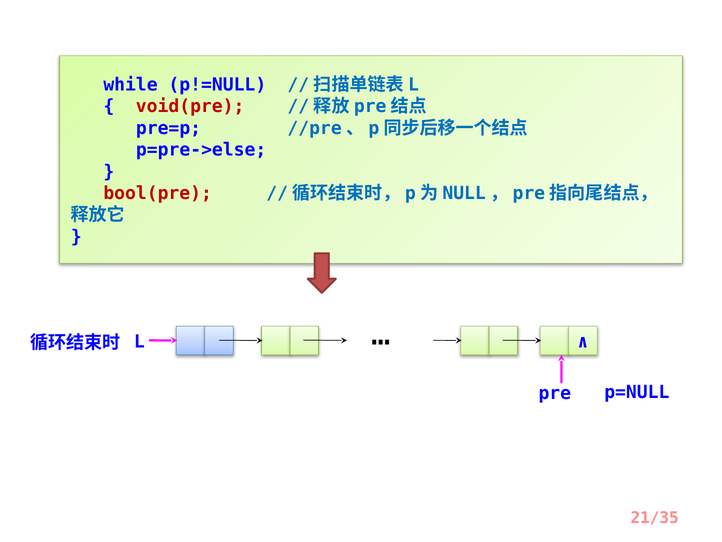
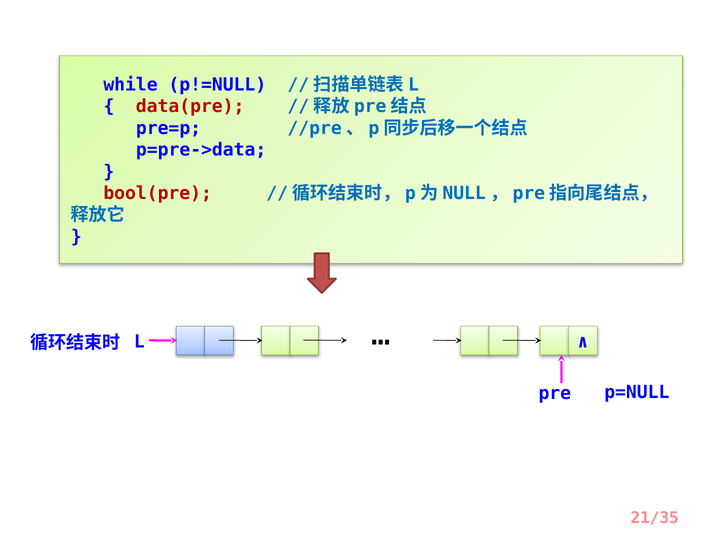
void(pre: void(pre -> data(pre (190, 106)
p=pre->else: p=pre->else -> p=pre->data (201, 150)
